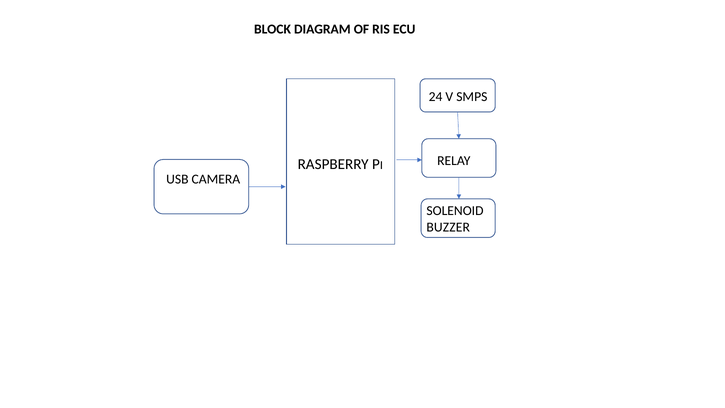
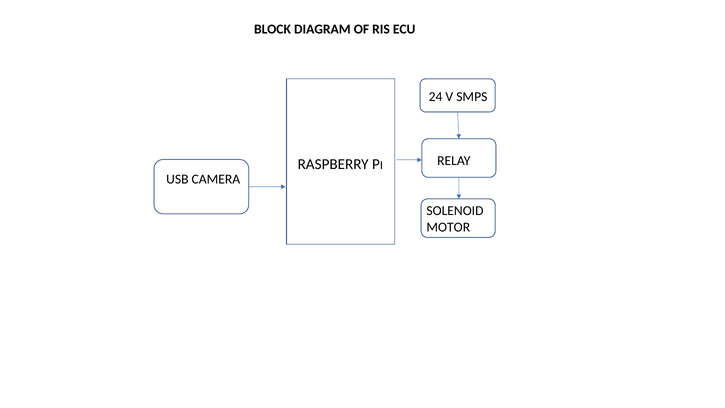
BUZZER: BUZZER -> MOTOR (448, 227)
